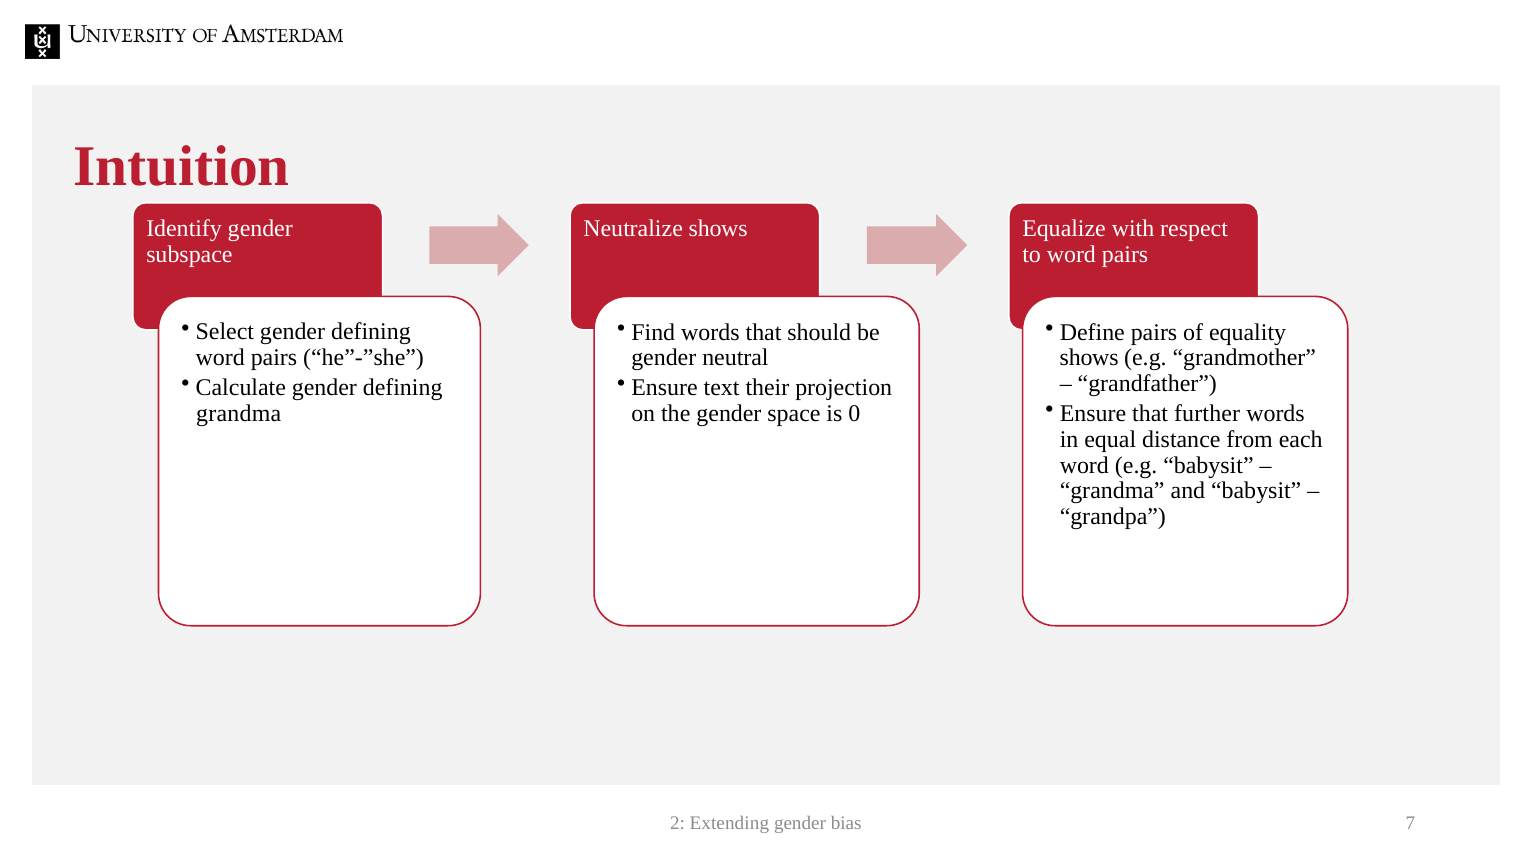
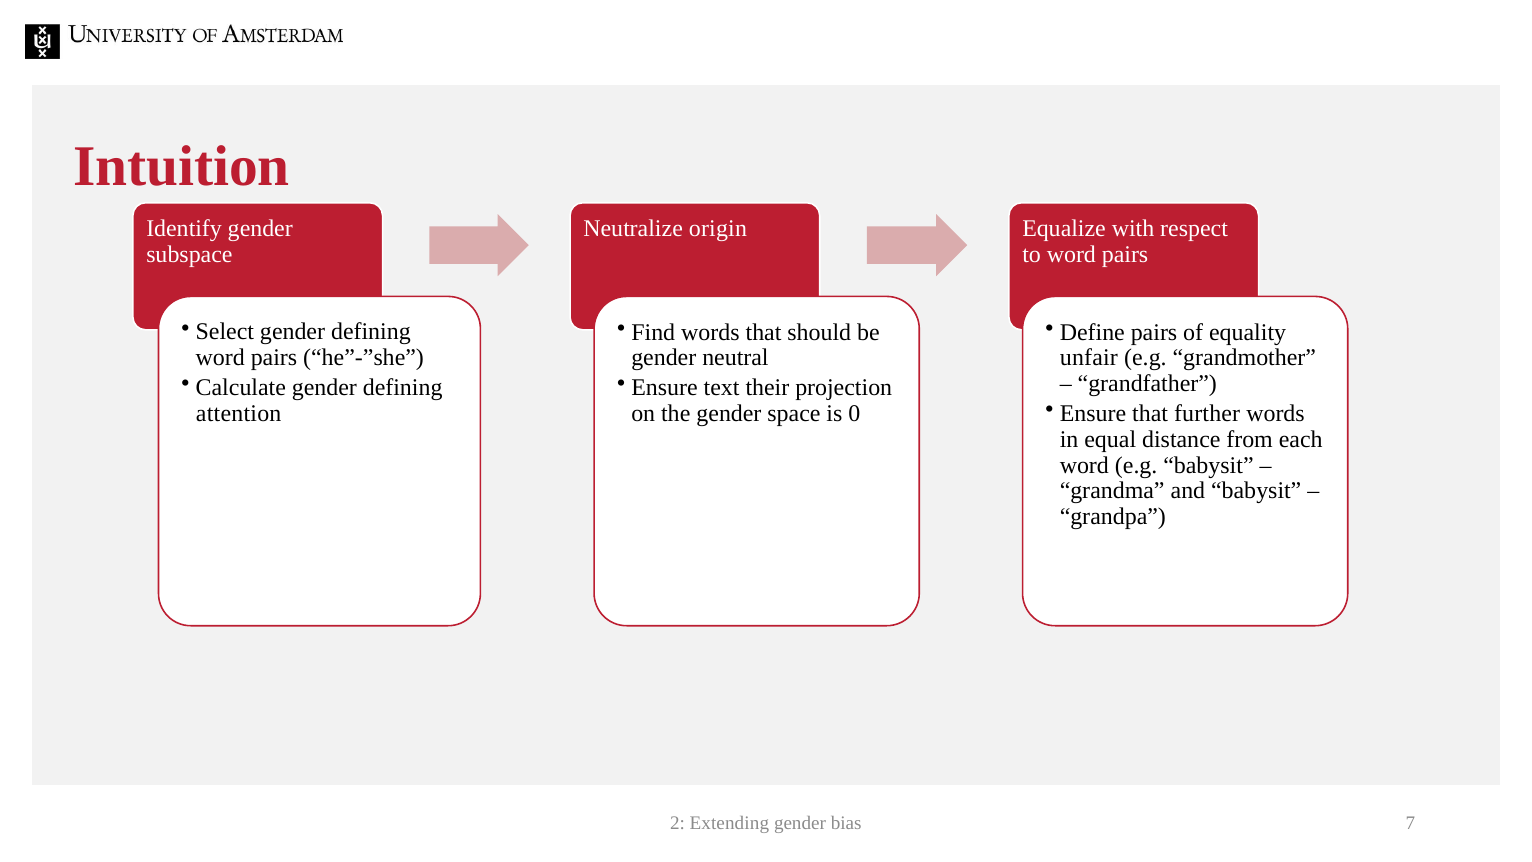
Neutralize shows: shows -> origin (718, 229)
shows: shows -> unfair (1089, 358)
grandma: grandma -> attention (239, 413)
